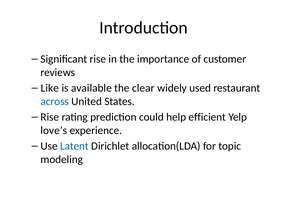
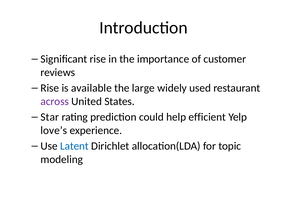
Like: Like -> Rise (50, 88)
clear: clear -> large (143, 88)
across colour: blue -> purple (55, 102)
Rise: Rise -> Star (50, 117)
